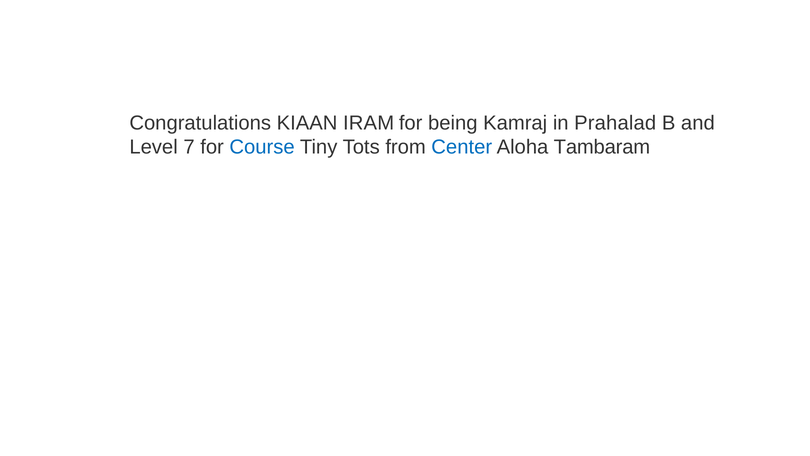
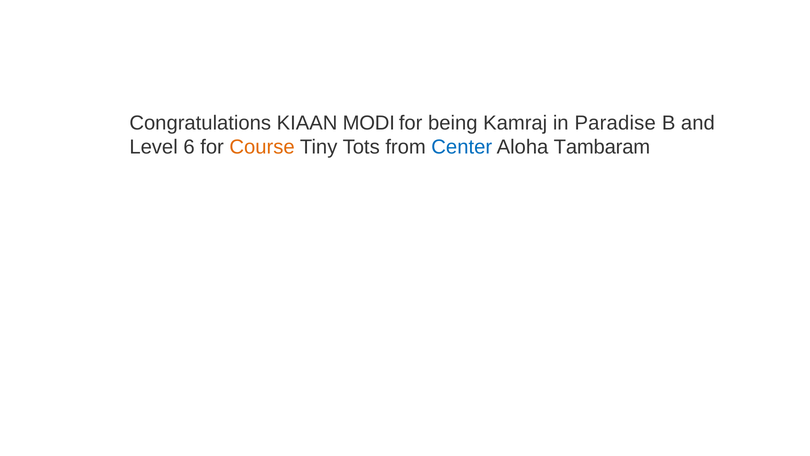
IRAM: IRAM -> MODI (369, 123)
Prahalad: Prahalad -> Paradise (615, 123)
7: 7 -> 6 (189, 147)
Course colour: blue -> orange (262, 147)
